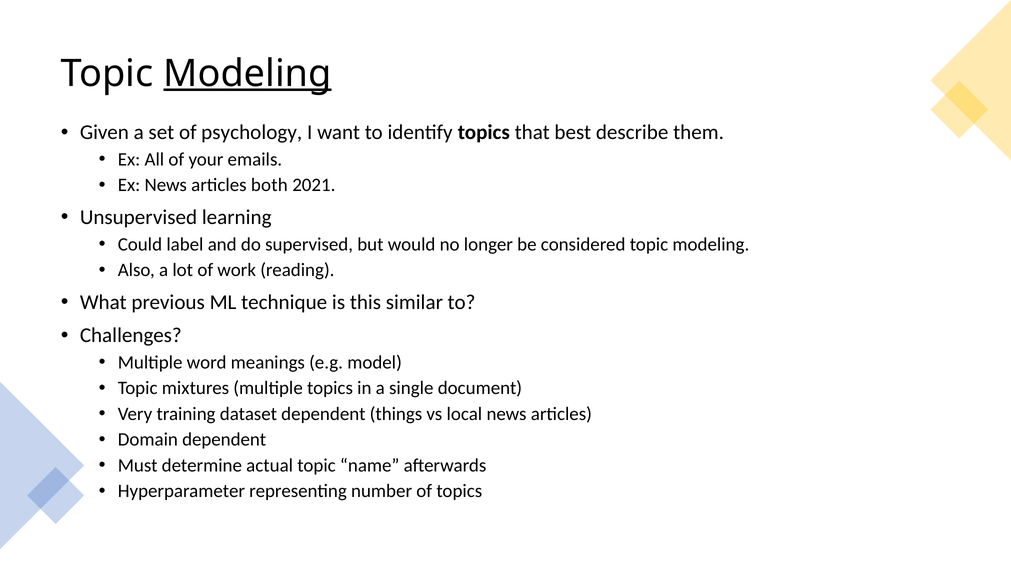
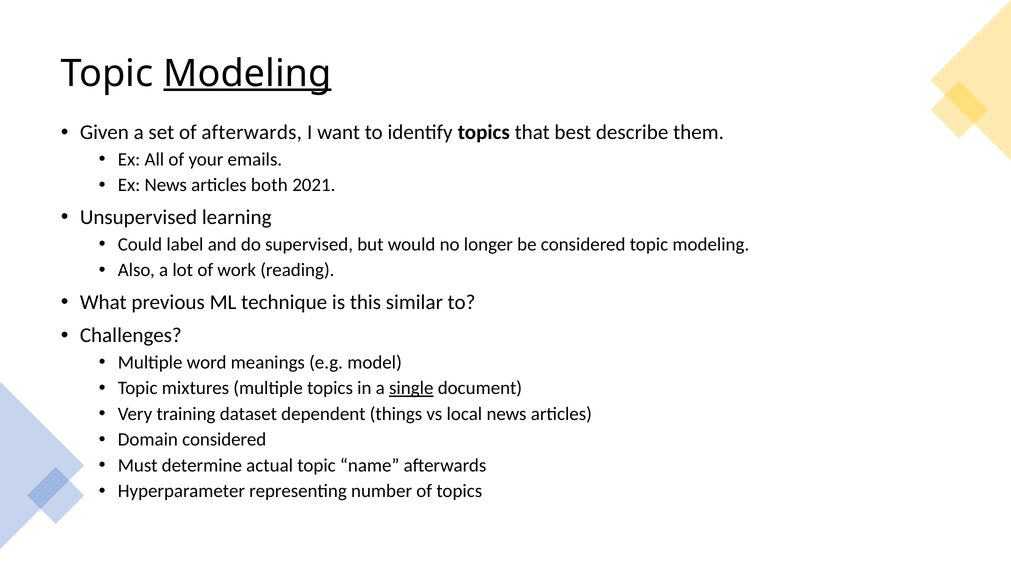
of psychology: psychology -> afterwards (252, 132)
single underline: none -> present (411, 388)
Domain dependent: dependent -> considered (224, 439)
